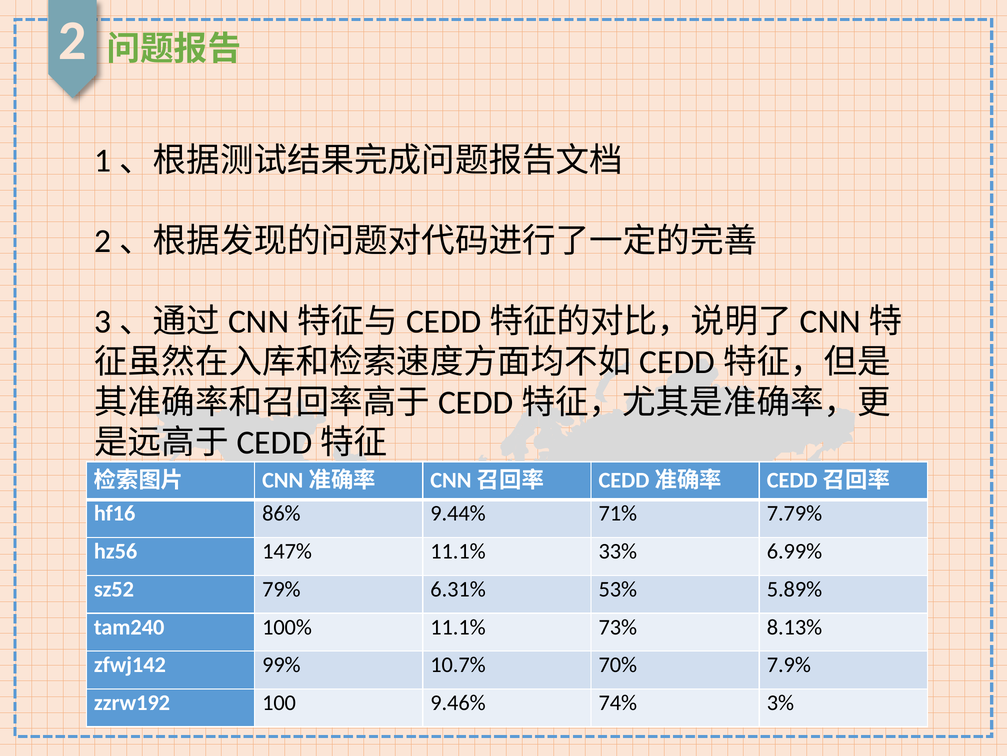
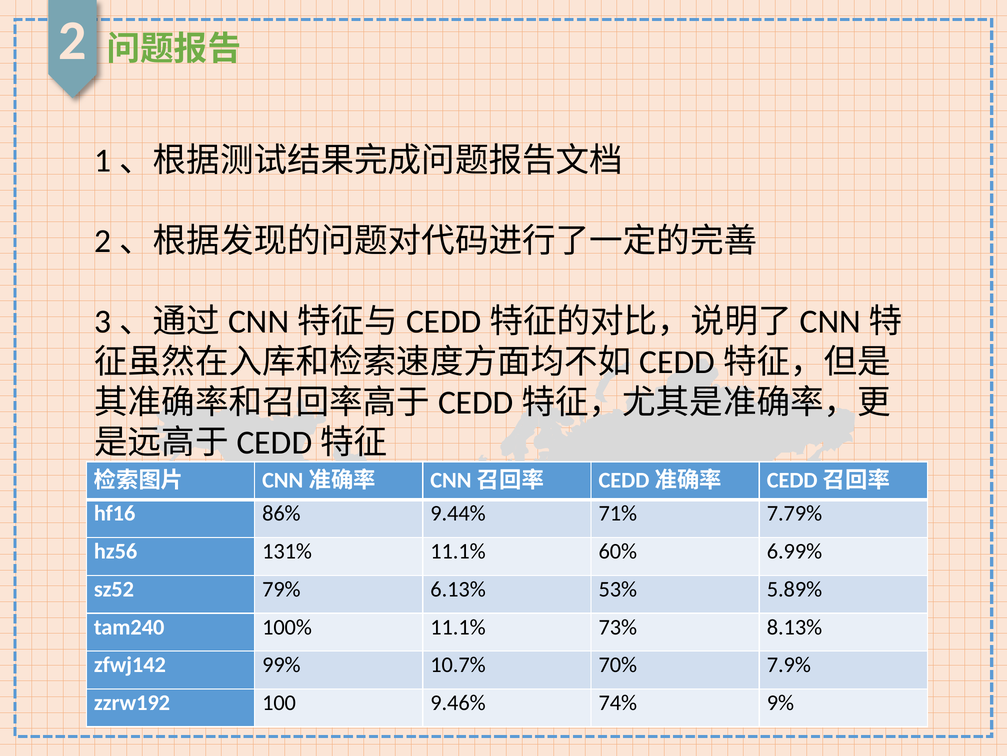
147%: 147% -> 131% (287, 551)
33%: 33% -> 60% (618, 551)
6.31%: 6.31% -> 6.13% (458, 589)
3%: 3% -> 9% (780, 702)
